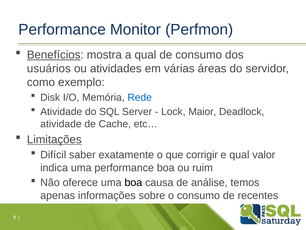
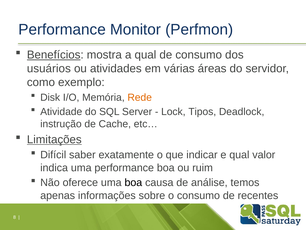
Rede colour: blue -> orange (140, 97)
Maior: Maior -> Tipos (202, 112)
atividade: atividade -> instrução (61, 124)
corrigir: corrigir -> indicar (202, 155)
